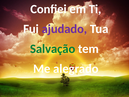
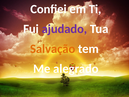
Salvação colour: green -> orange (53, 49)
